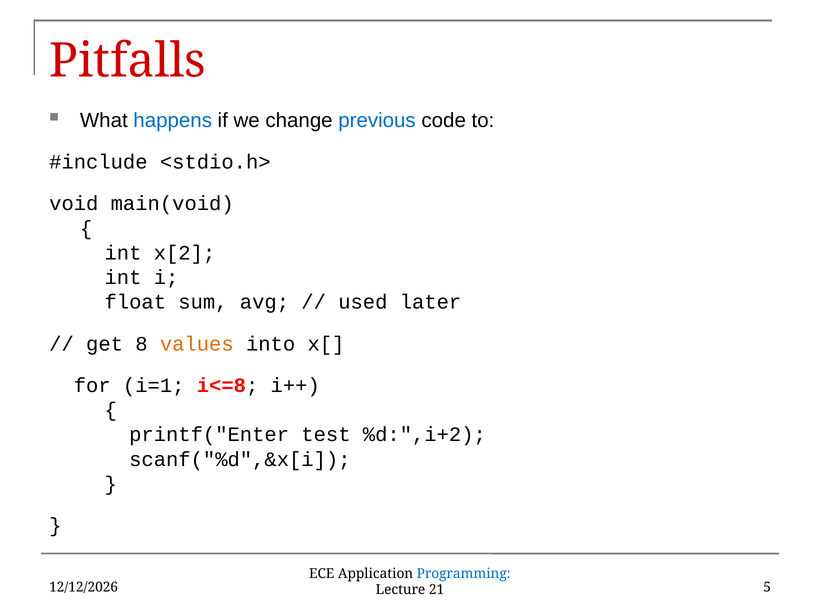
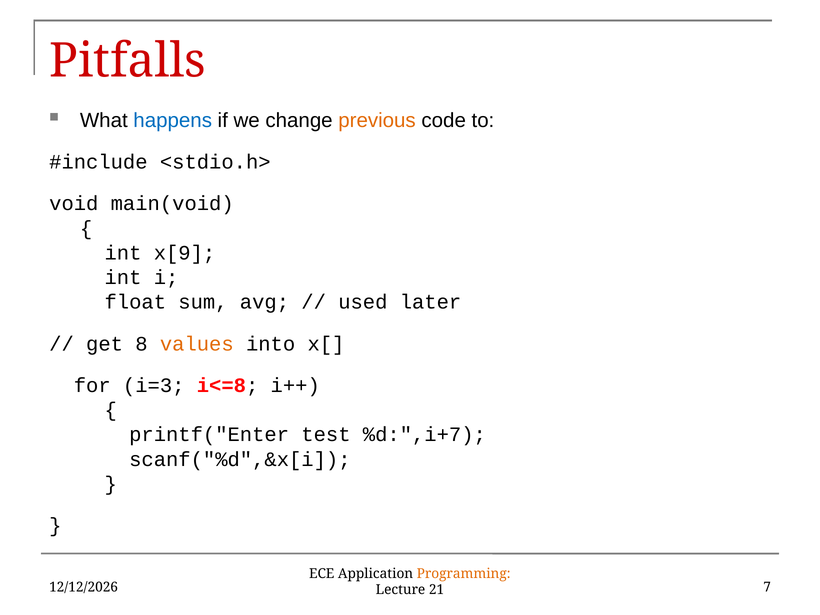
previous colour: blue -> orange (377, 120)
x[2: x[2 -> x[9 (185, 253)
i=1: i=1 -> i=3 (154, 385)
%d:",i+2: %d:",i+2 -> %d:",i+7 (424, 435)
Programming colour: blue -> orange (464, 574)
5: 5 -> 7 (767, 587)
